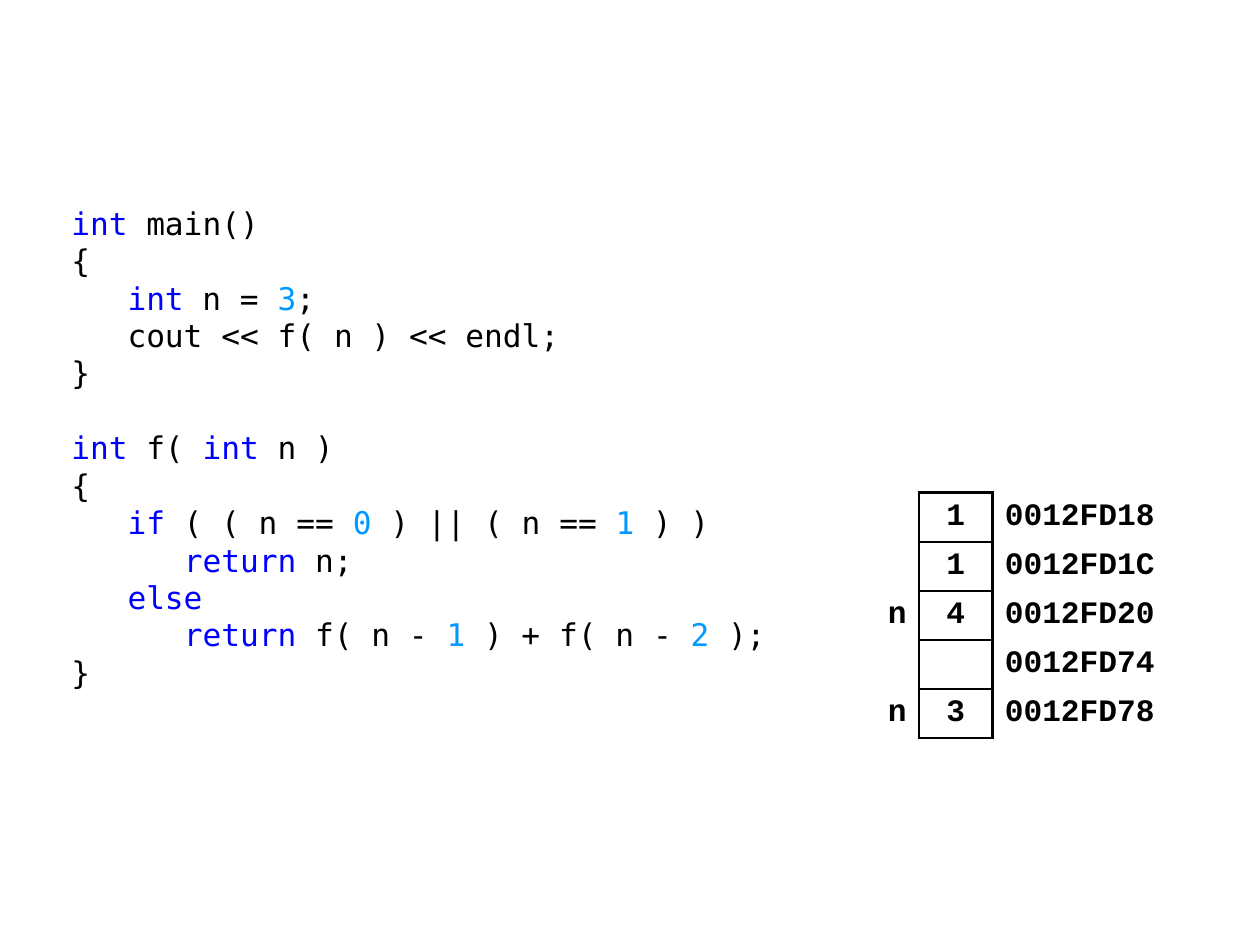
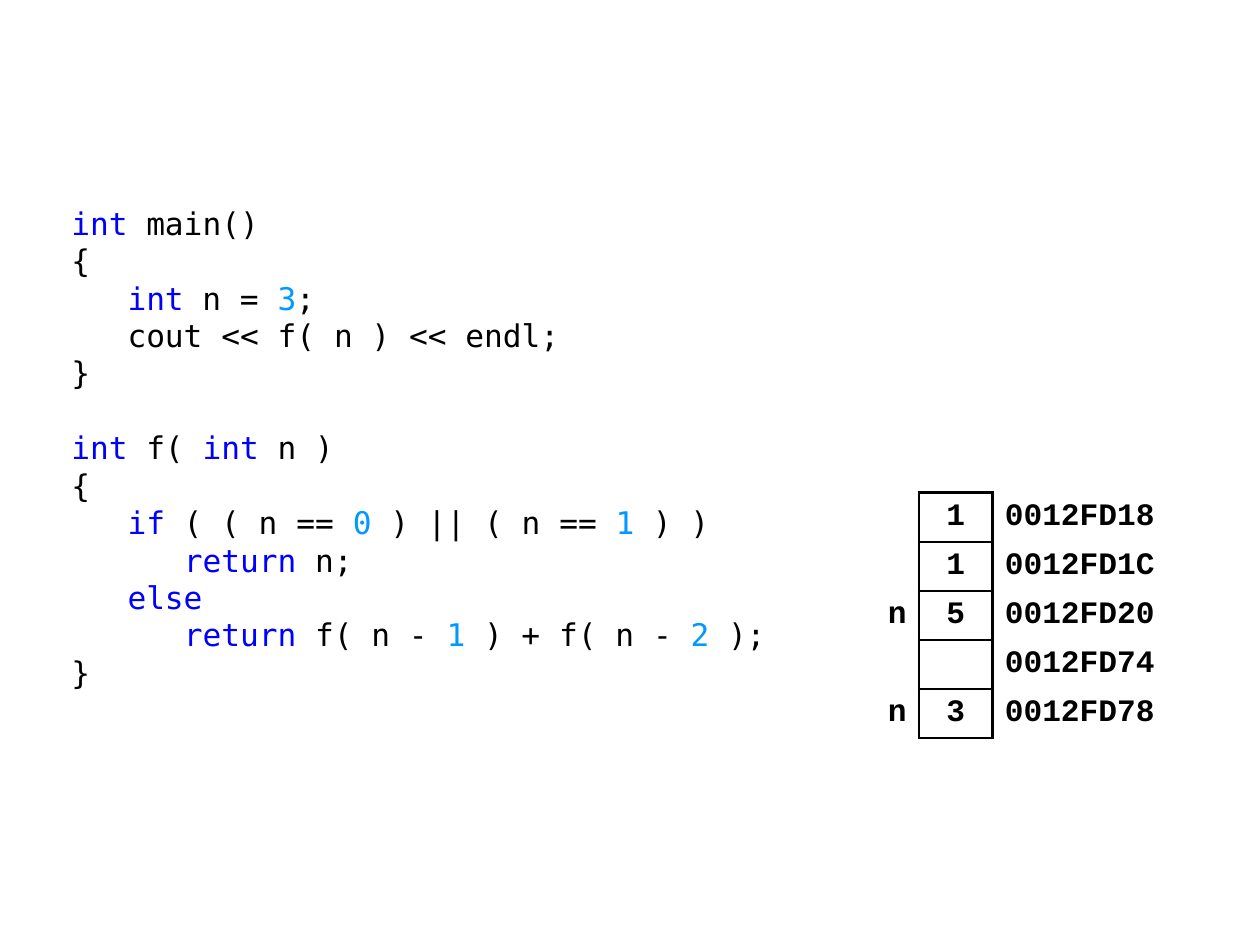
4: 4 -> 5 (956, 613)
